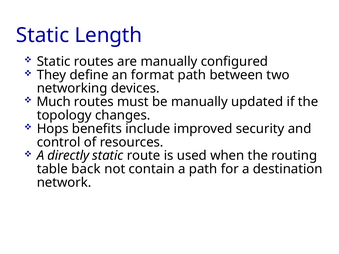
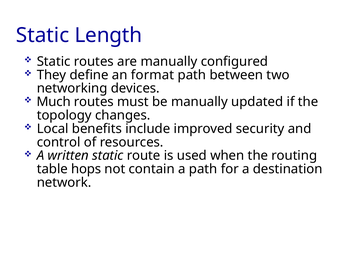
Hops: Hops -> Local (53, 129)
directly: directly -> written (68, 156)
back: back -> hops (86, 169)
